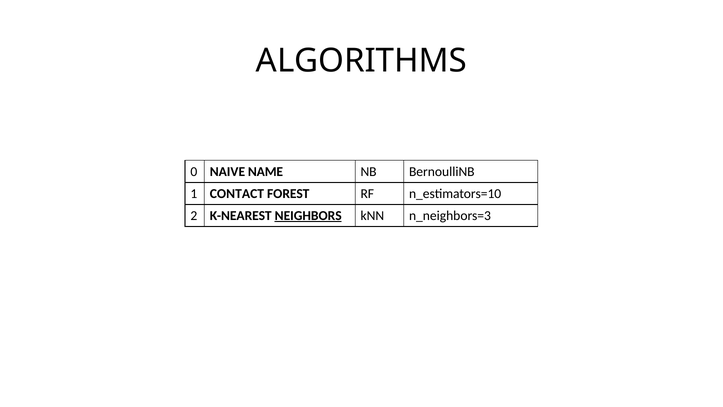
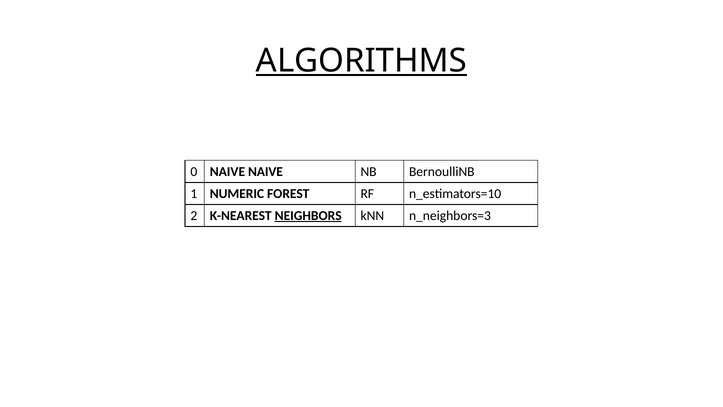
ALGORITHMS underline: none -> present (361, 61)
NAIVE NAME: NAME -> NAIVE (265, 171)
CONTACT: CONTACT -> NUMERIC (237, 193)
